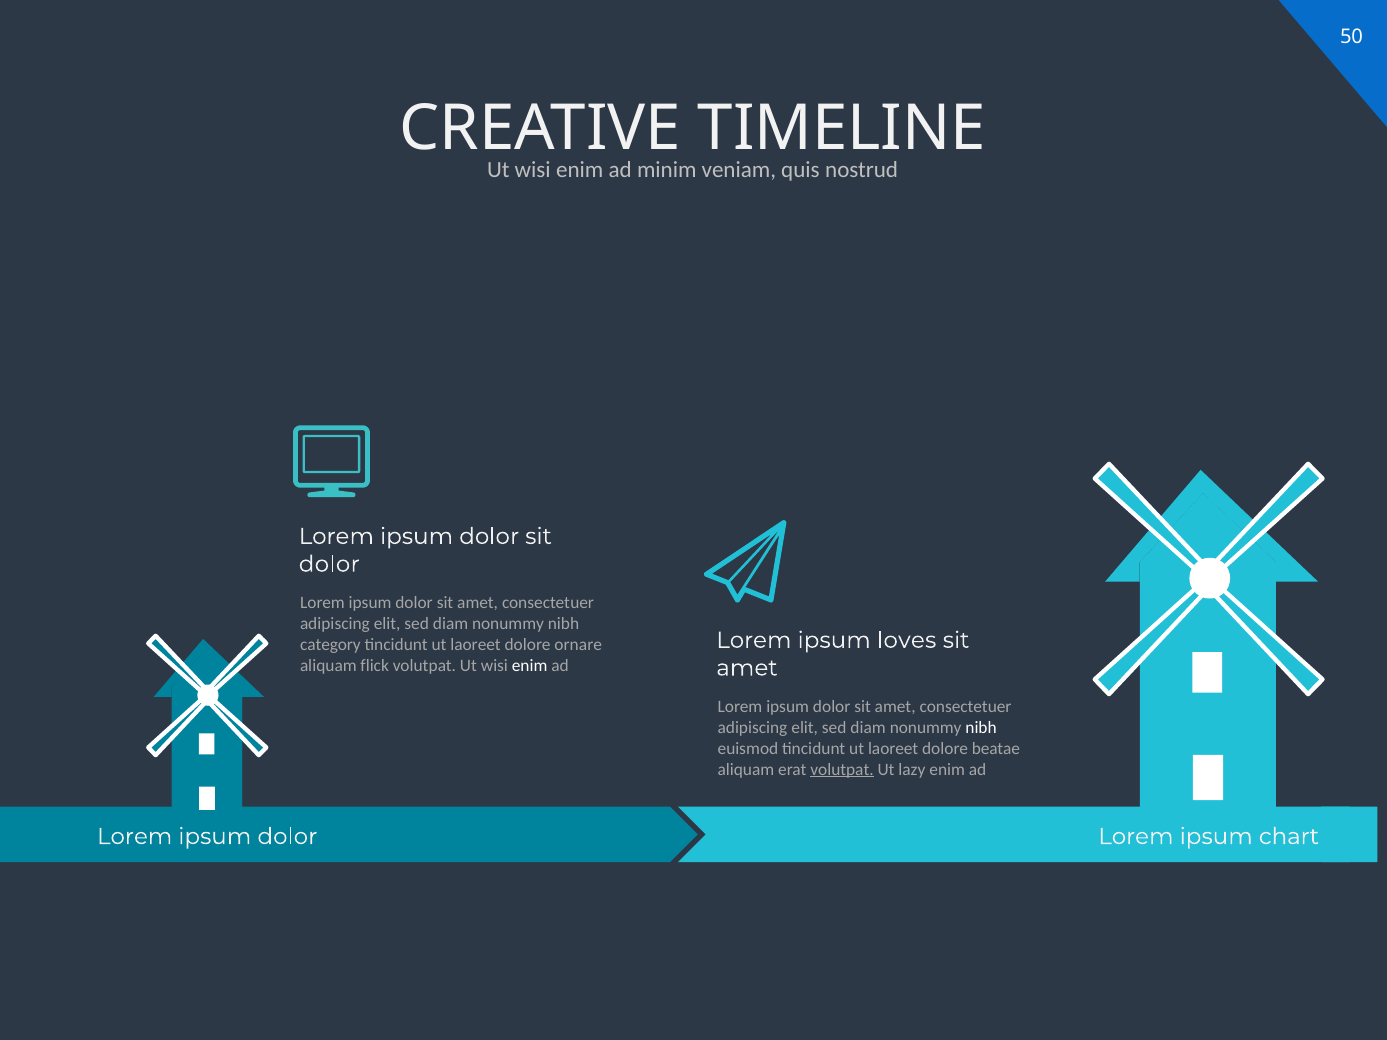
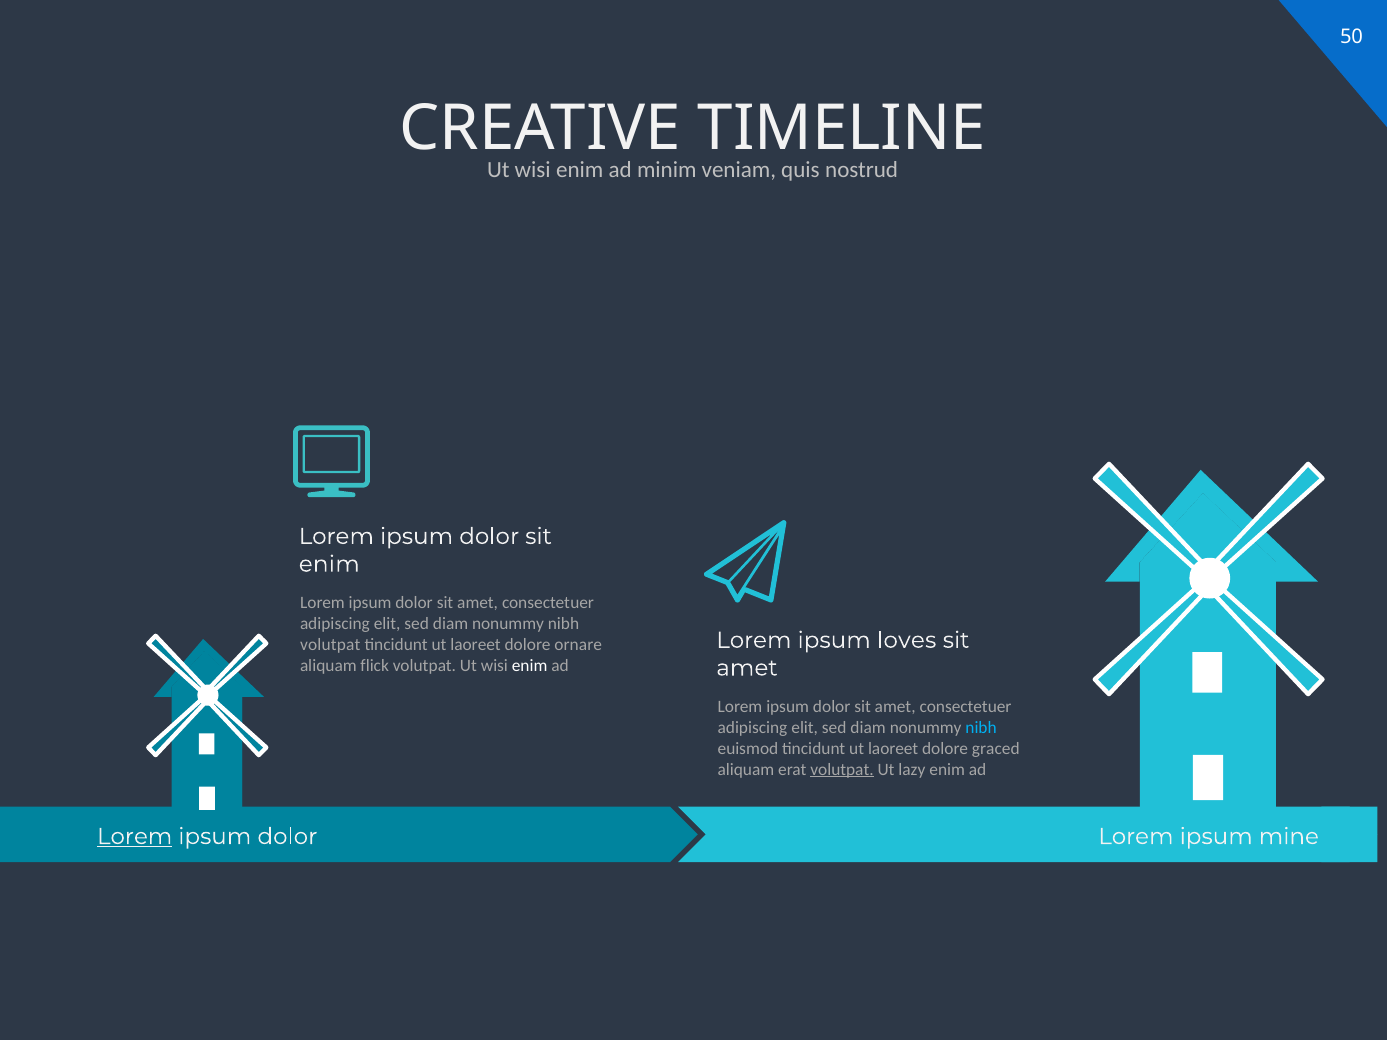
dolor: dolor -> enim (329, 564)
category: category -> volutpat (330, 645)
nibh colour: white -> light blue (981, 728)
beatae: beatae -> graced (996, 749)
Lorem underline: none -> present (135, 837)
chart: chart -> mine (1289, 837)
